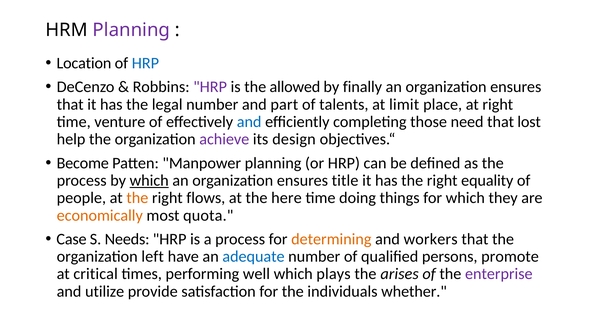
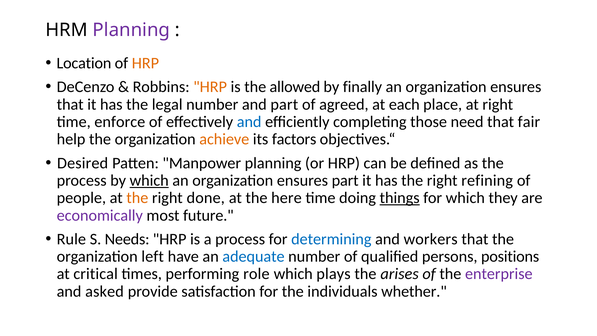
HRP colour: blue -> orange (145, 63)
HRP colour: purple -> orange (210, 87)
talents: talents -> agreed (344, 104)
limit: limit -> each (404, 104)
venture: venture -> enforce (120, 122)
lost: lost -> fair (529, 122)
achieve colour: purple -> orange (224, 139)
design: design -> factors (294, 139)
Become: Become -> Desired (83, 163)
ensures title: title -> part (345, 180)
equality: equality -> refining (487, 180)
flows: flows -> done (206, 198)
things underline: none -> present (400, 198)
economically colour: orange -> purple (100, 215)
quota: quota -> future (208, 215)
Case: Case -> Rule (71, 239)
determining colour: orange -> blue (331, 239)
promote: promote -> positions (510, 256)
well: well -> role (256, 274)
utilize: utilize -> asked (105, 291)
